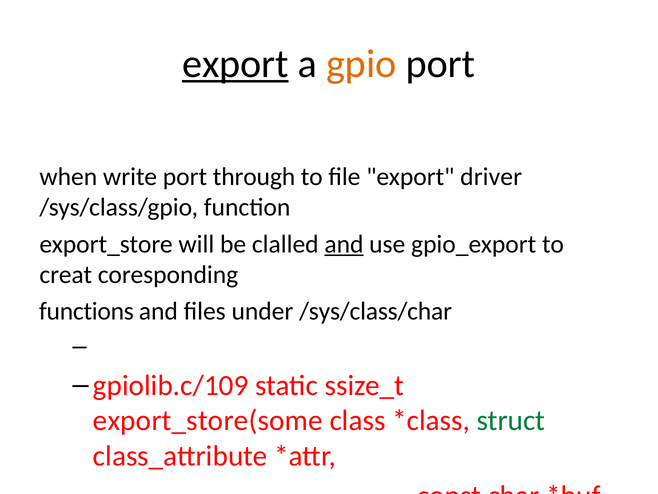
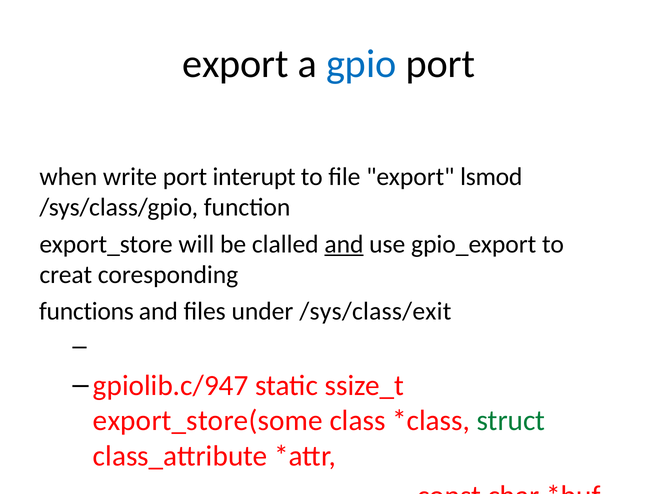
export underline: present -> none (235, 64)
gpio colour: orange -> blue (361, 64)
port through: through -> interupt (254, 177)
driver: driver -> lsmod (491, 177)
/sys/class/char: /sys/class/char -> /sys/class/exit (375, 311)
gpiolib.c/109: gpiolib.c/109 -> gpiolib.c/947 (171, 385)
